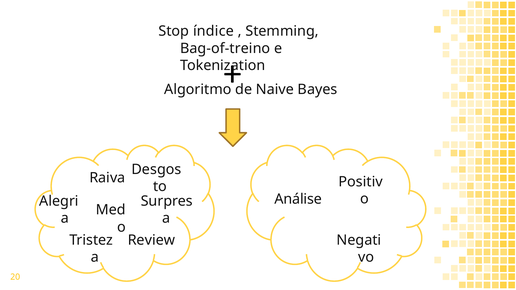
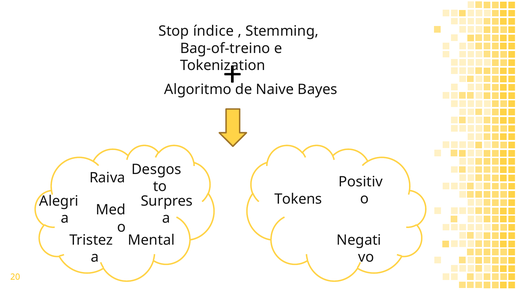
Análise: Análise -> Tokens (298, 199)
Review: Review -> Mental (151, 240)
